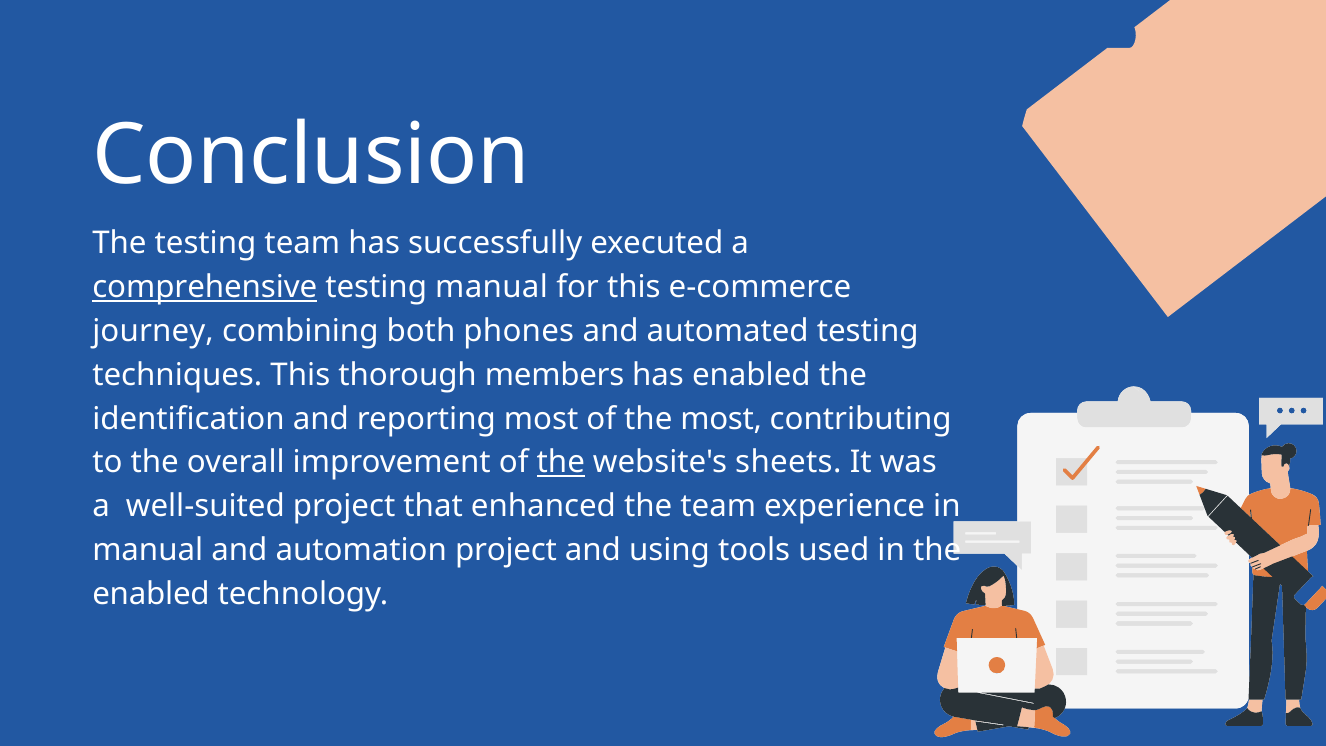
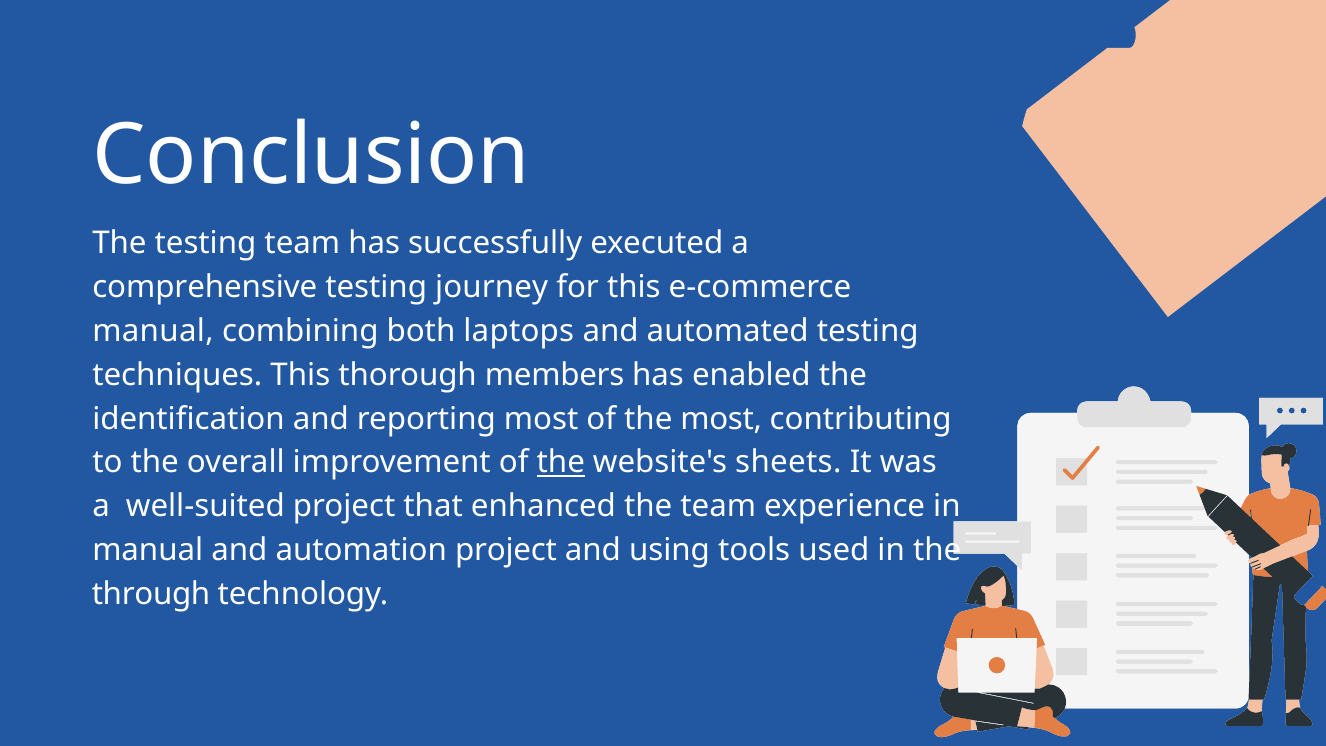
comprehensive underline: present -> none (205, 287)
testing manual: manual -> journey (492, 287)
journey: journey -> manual (153, 331)
phones: phones -> laptops (519, 331)
enabled: enabled -> through (151, 594)
